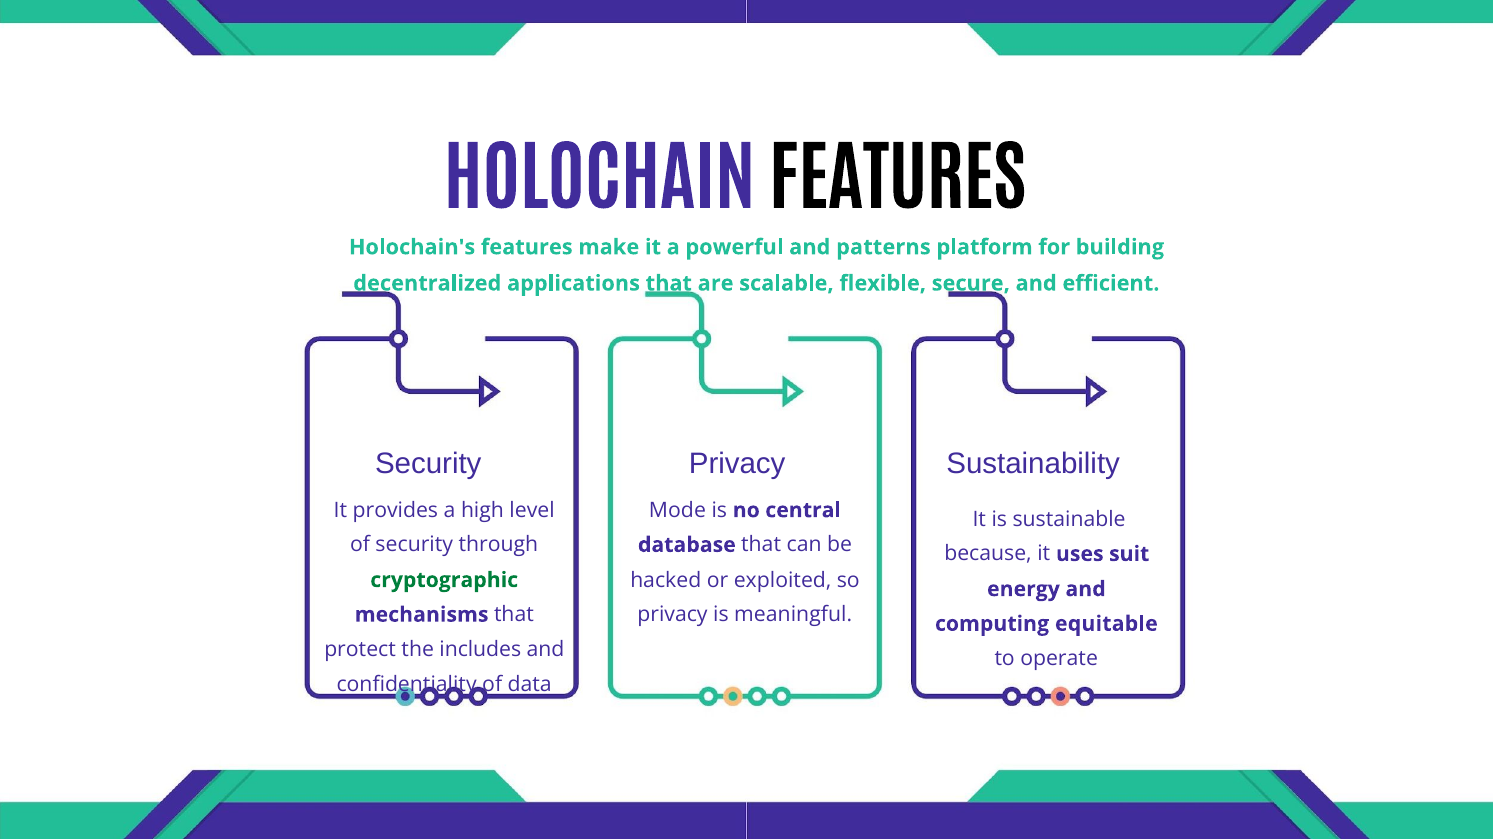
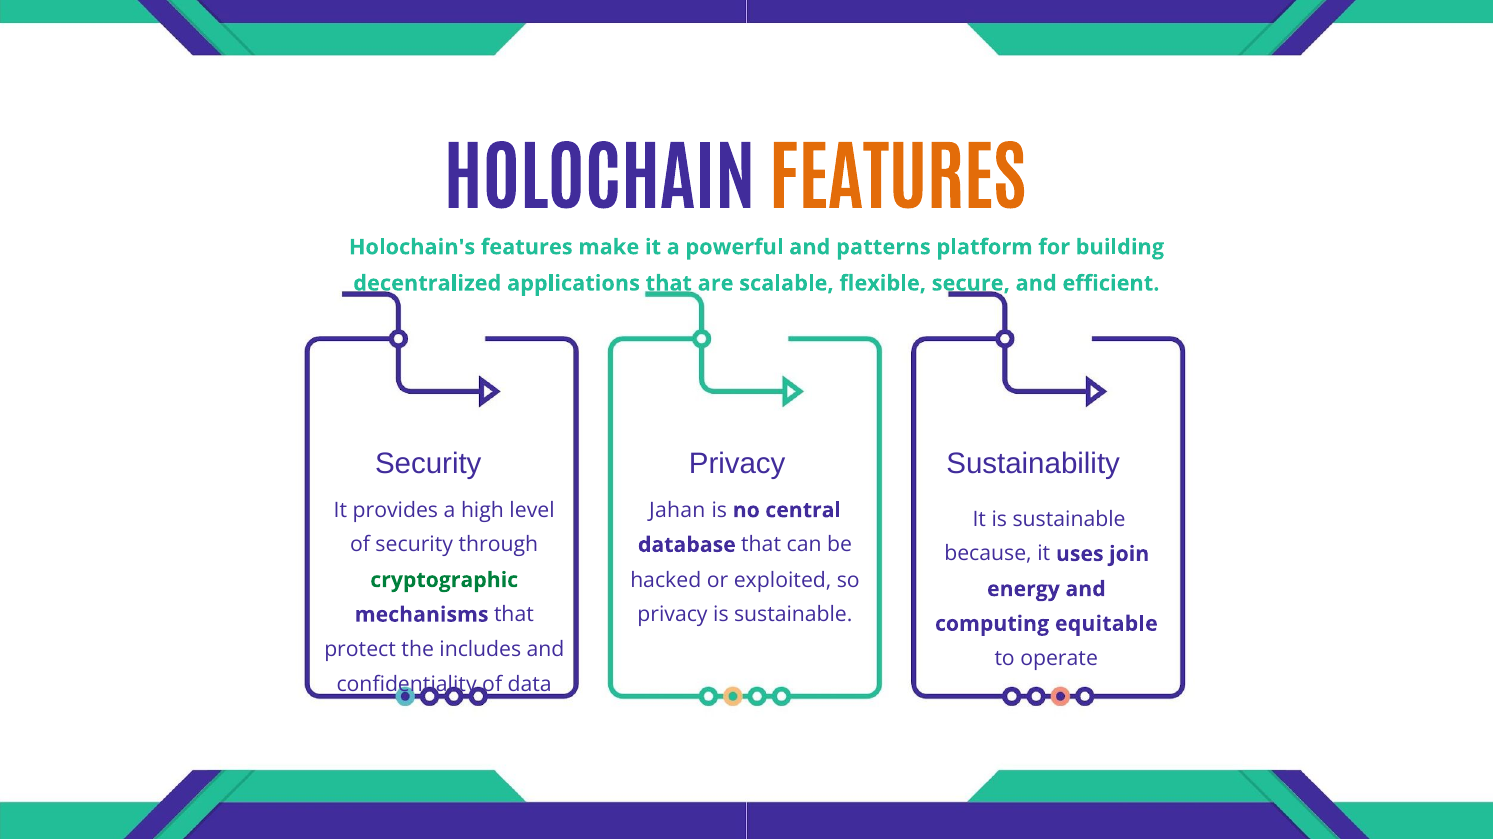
FEATURES colour: black -> orange (898, 182)
Mode: Mode -> Jahan (677, 510)
suit: suit -> join (1129, 554)
privacy is meaningful: meaningful -> sustainable (793, 614)
